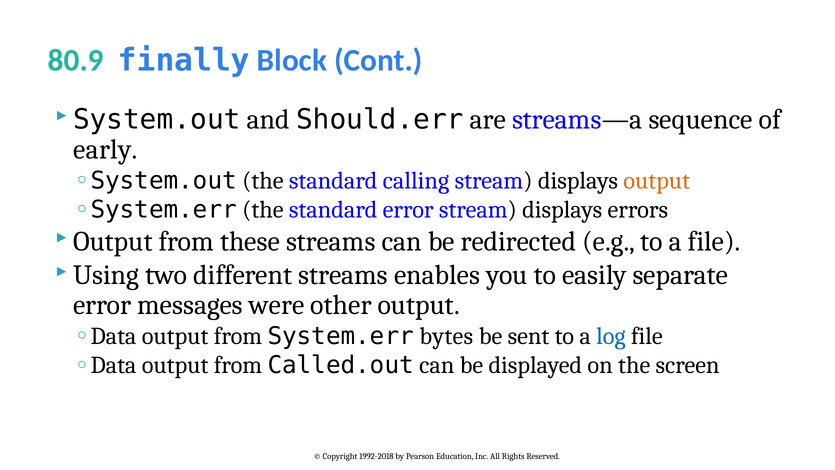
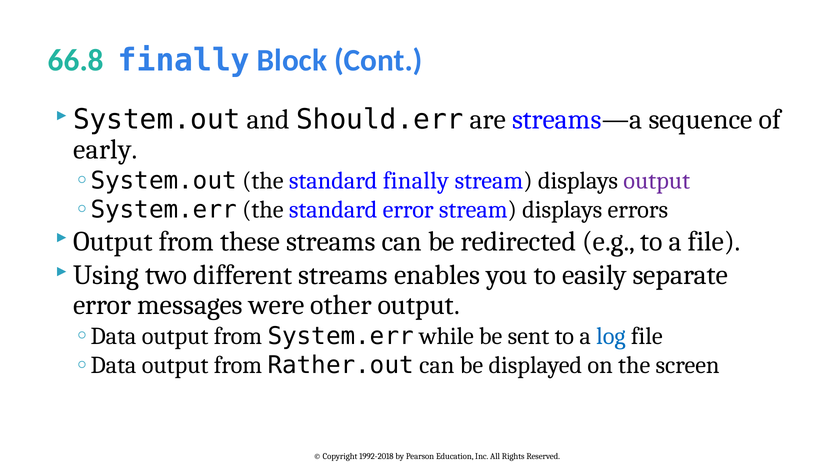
80.9: 80.9 -> 66.8 (76, 60)
standard calling: calling -> finally (416, 181)
output colour: orange -> purple (657, 181)
bytes: bytes -> while (446, 336)
Called.out: Called.out -> Rather.out (341, 365)
